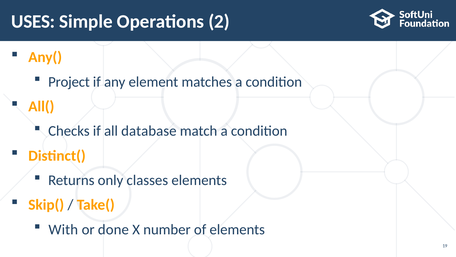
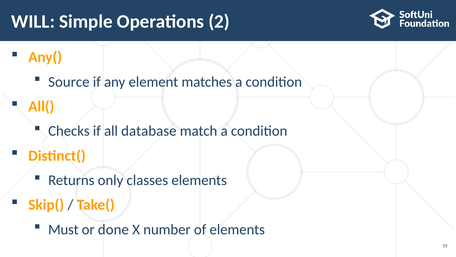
USES: USES -> WILL (33, 22)
Project: Project -> Source (69, 82)
With: With -> Must (63, 229)
